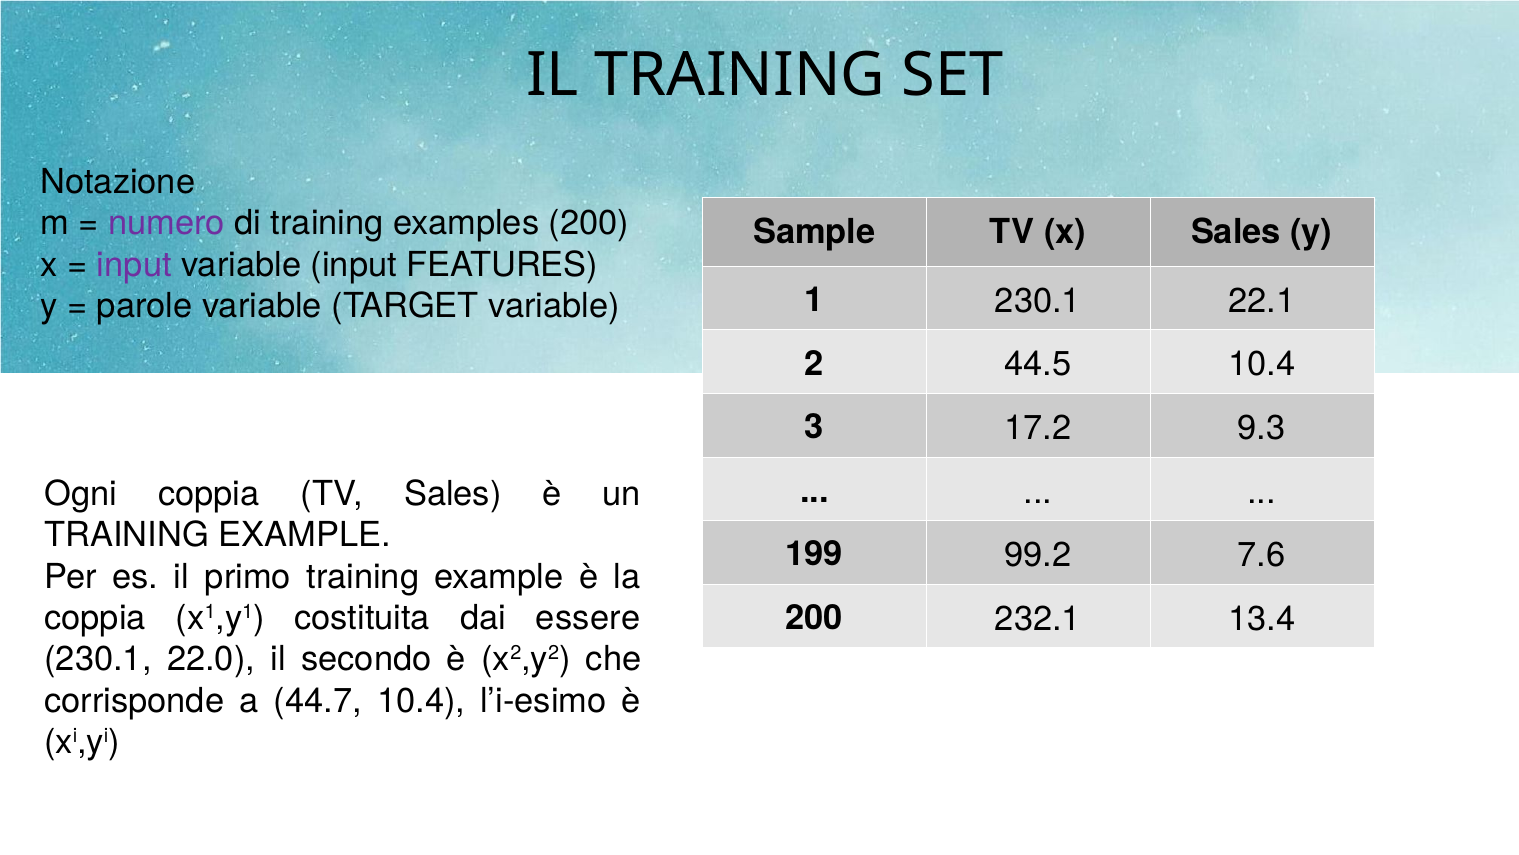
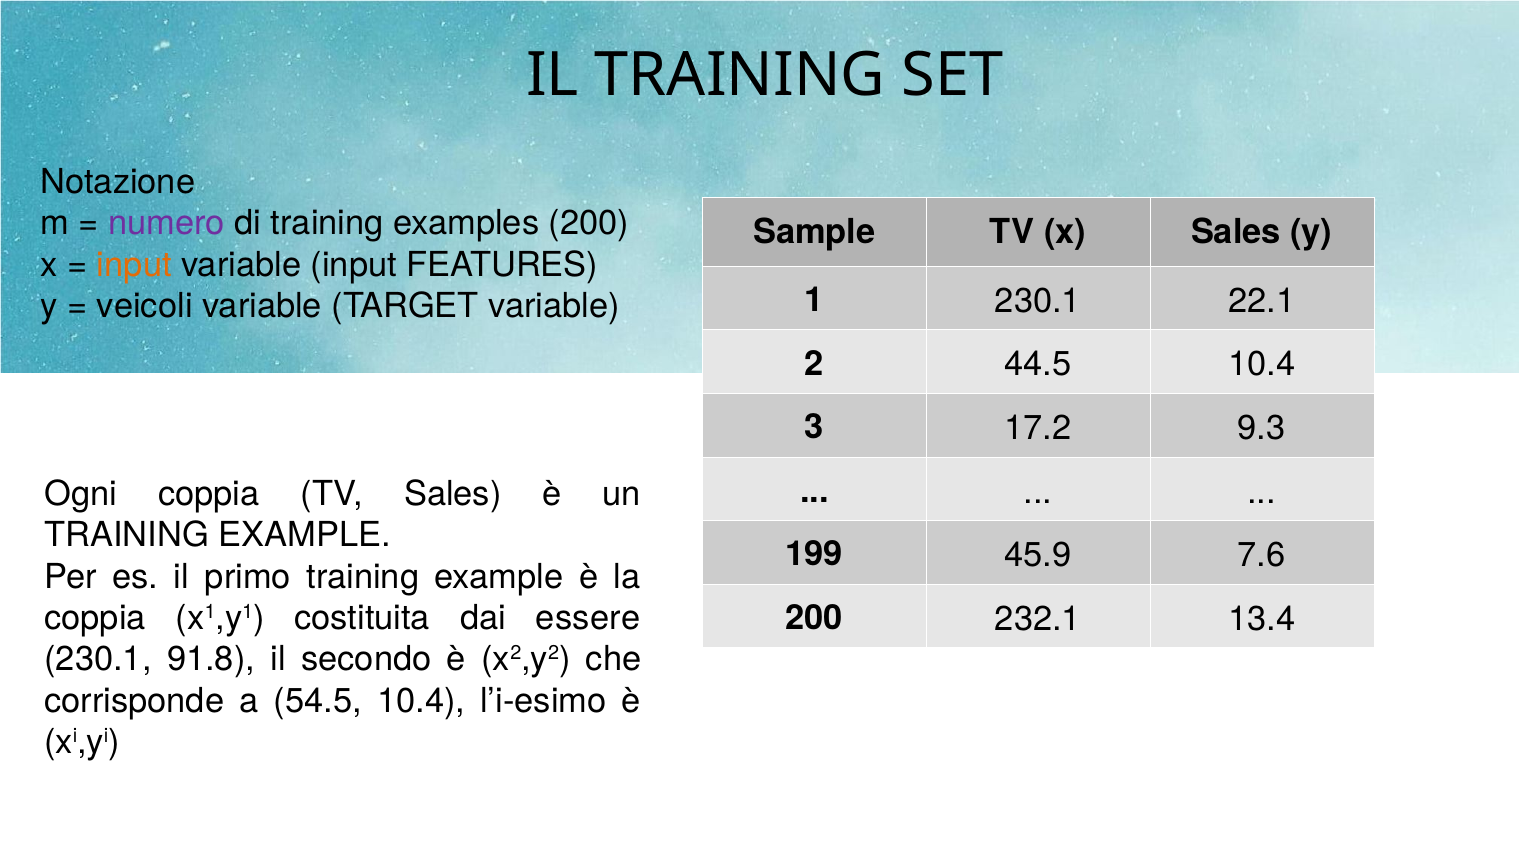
input colour: purple -> orange (134, 265)
parole: parole -> veicoli (145, 306)
99.2: 99.2 -> 45.9 (1038, 555)
22.0: 22.0 -> 91.8 (211, 659)
44.7: 44.7 -> 54.5 (318, 701)
